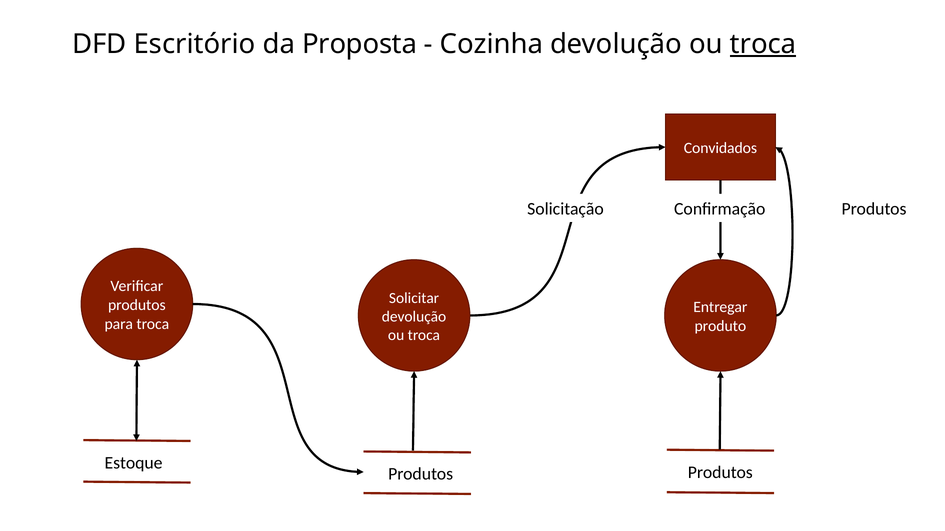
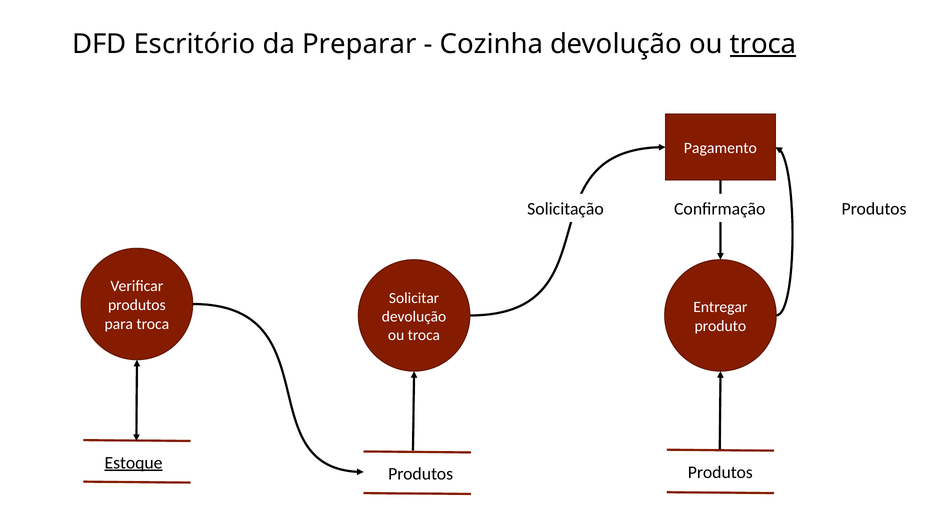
Proposta: Proposta -> Preparar (359, 44)
Convidados: Convidados -> Pagamento (720, 148)
Estoque underline: none -> present (134, 463)
